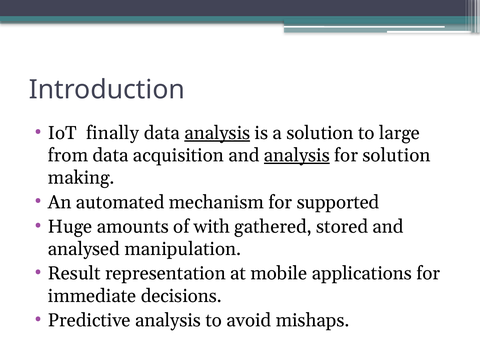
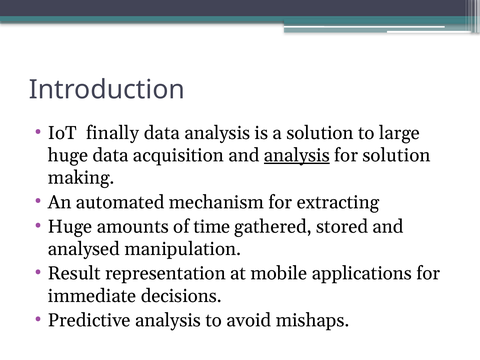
analysis underline: present -> none (217, 133)
from: from -> huge (68, 155)
supported: supported -> extracting (338, 202)
with: with -> time (212, 227)
